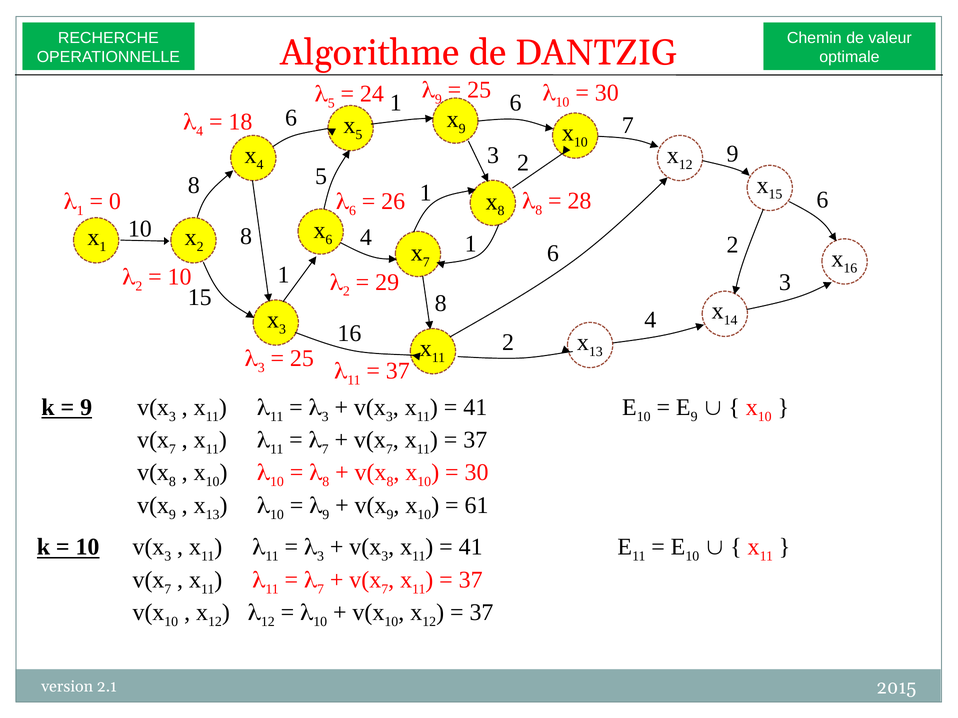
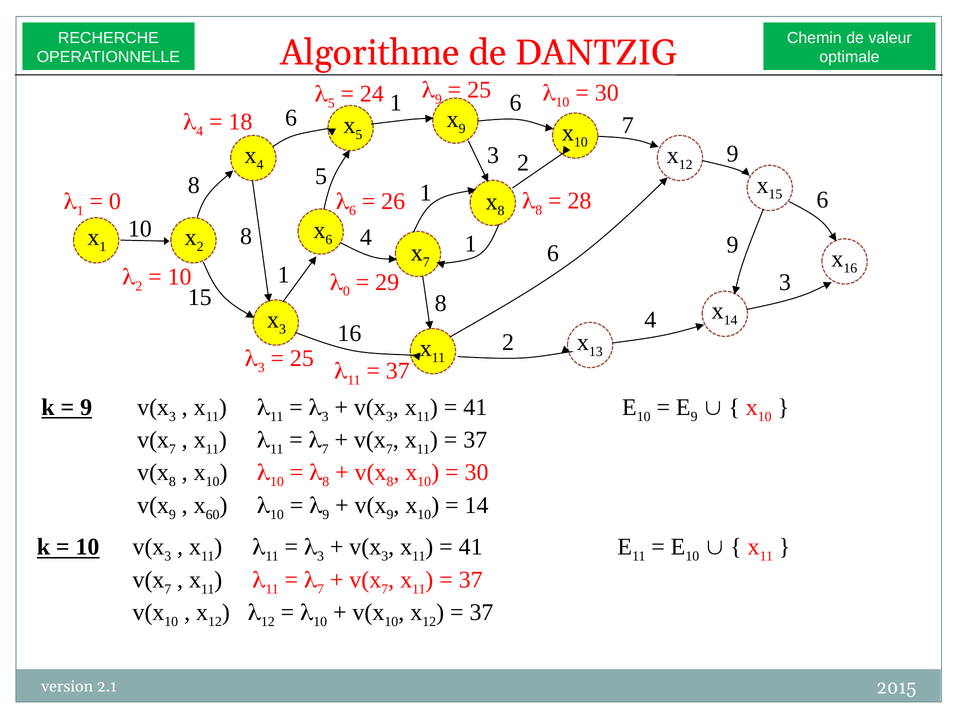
6 2: 2 -> 9 (733, 245)
2: 2 -> 0 (346, 292)
13: 13 -> 60 (213, 515)
61: 61 -> 14 (477, 505)
